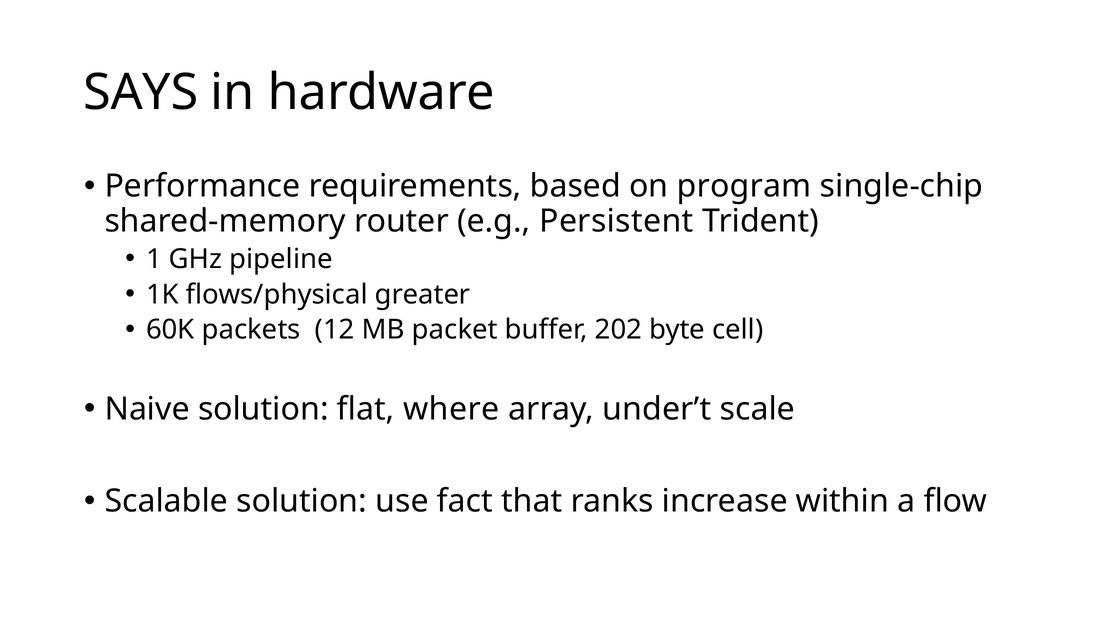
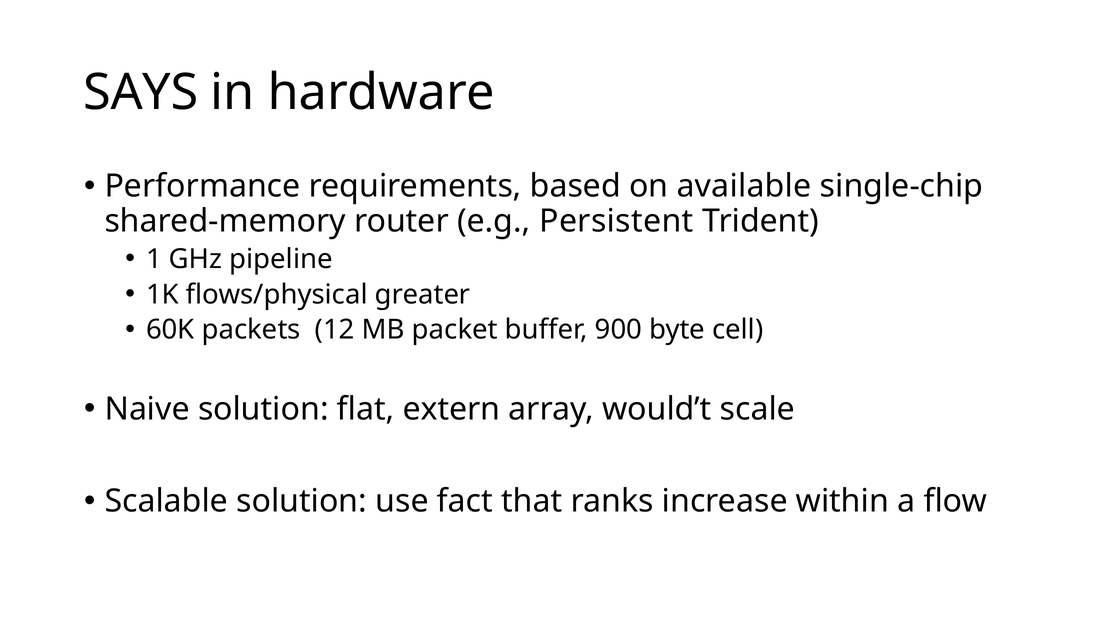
program: program -> available (744, 186)
202: 202 -> 900 (618, 330)
where: where -> extern (451, 409)
under’t: under’t -> would’t (657, 409)
